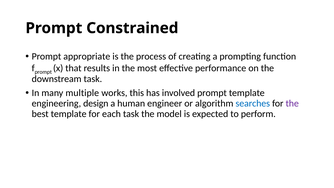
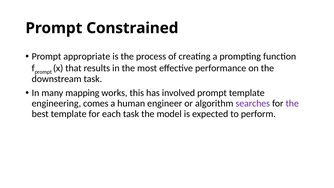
multiple: multiple -> mapping (82, 93)
design: design -> comes (96, 103)
searches colour: blue -> purple (253, 103)
